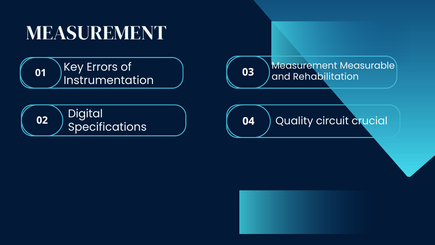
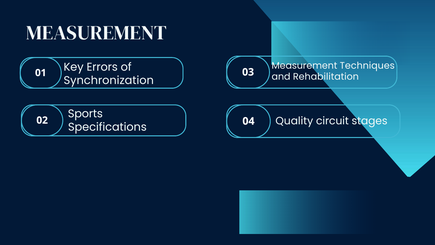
Measurable: Measurable -> Techniques (367, 66)
Instrumentation: Instrumentation -> Synchronization (109, 80)
Digital: Digital -> Sports (85, 114)
crucial: crucial -> stages (370, 121)
